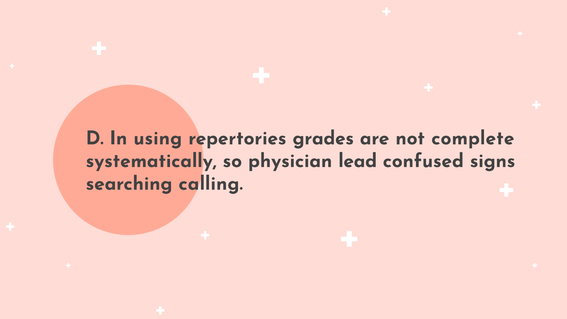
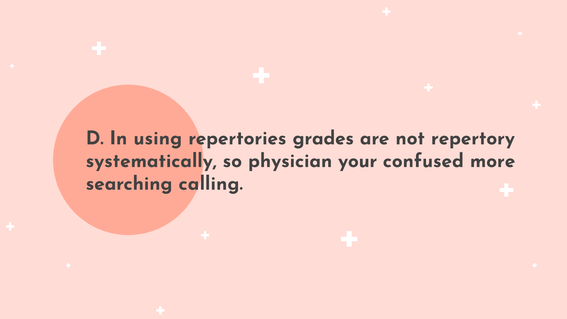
complete: complete -> repertory (473, 138)
lead: lead -> your (358, 161)
signs: signs -> more (493, 161)
